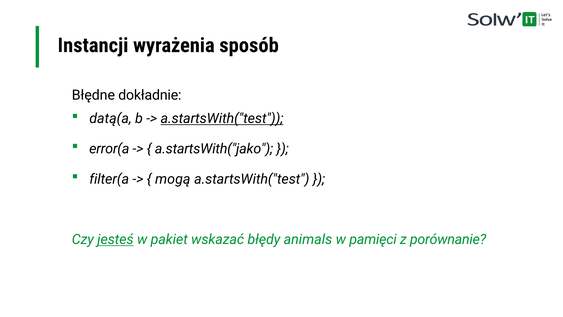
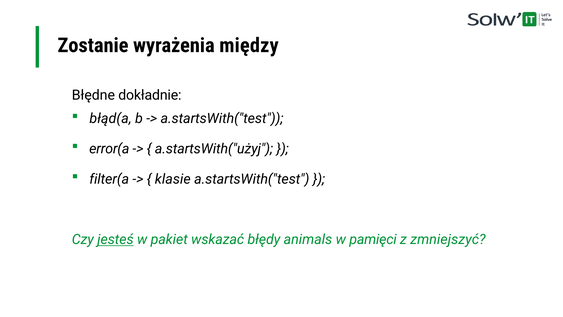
Instancji: Instancji -> Zostanie (93, 45)
sposób: sposób -> między (249, 45)
datą(a: datą(a -> błąd(a (110, 119)
a.startsWith("test underline: present -> none (222, 119)
a.startsWith("jako: a.startsWith("jako -> a.startsWith("użyj (214, 149)
mogą: mogą -> klasie (173, 179)
porównanie: porównanie -> zmniejszyć (448, 239)
